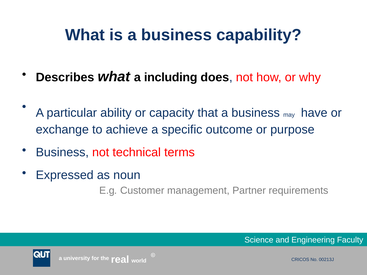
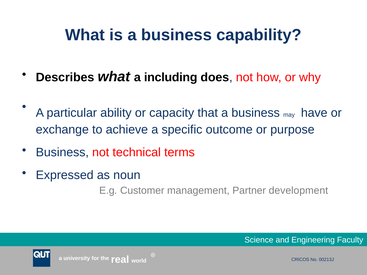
requirements: requirements -> development (298, 191)
